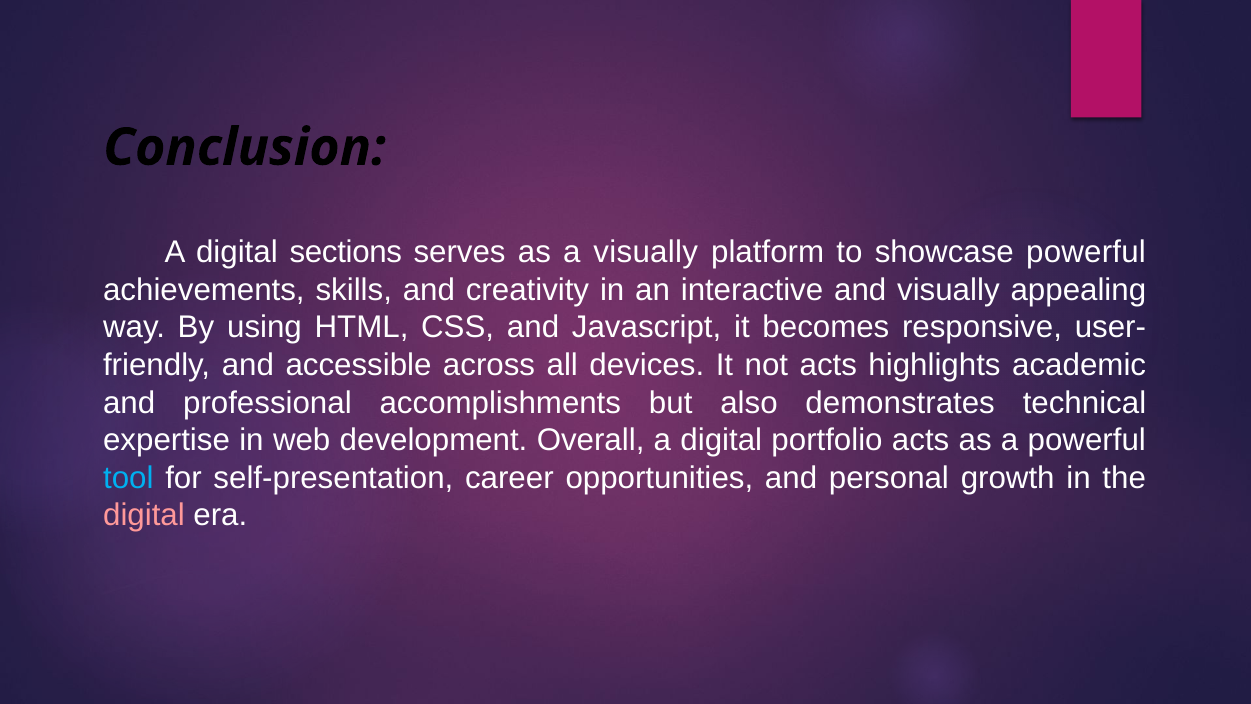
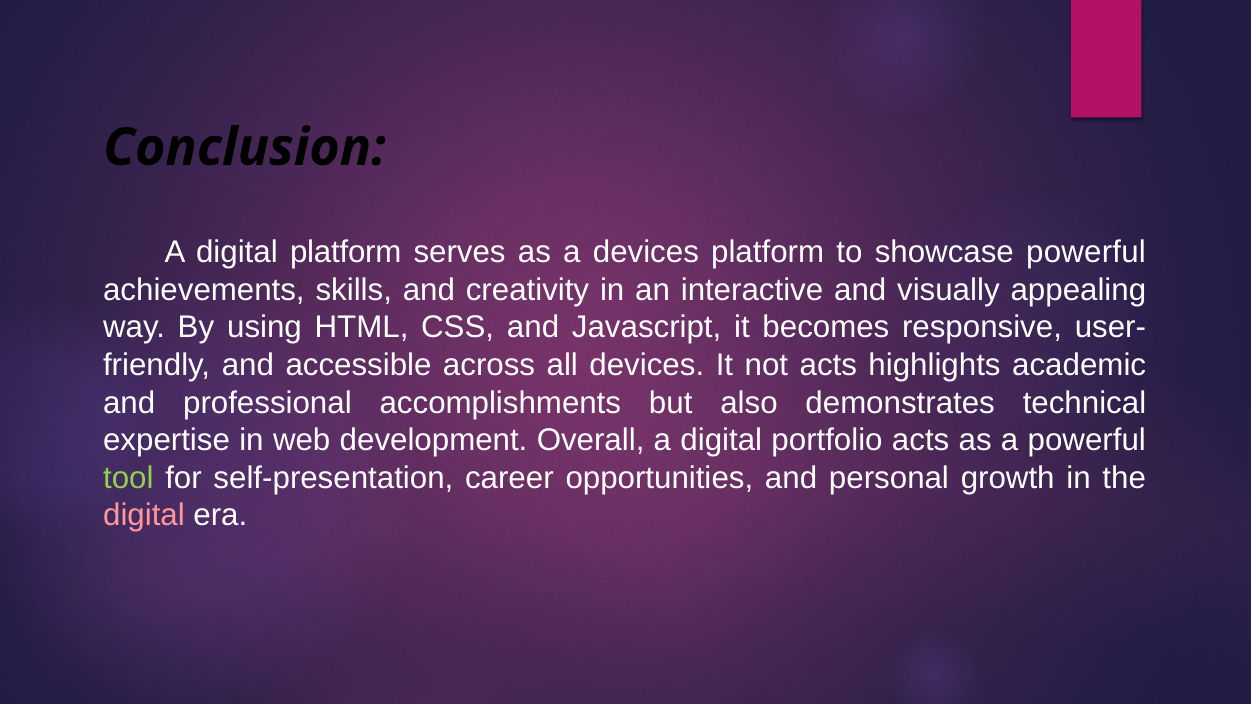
digital sections: sections -> platform (346, 252)
a visually: visually -> devices (646, 252)
tool colour: light blue -> light green (128, 478)
